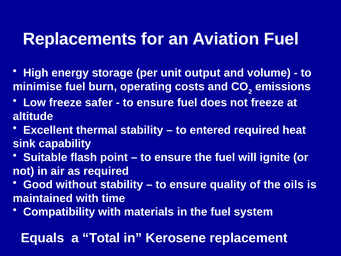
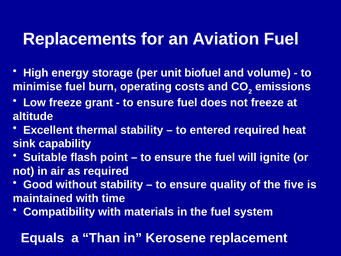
output: output -> biofuel (203, 73)
safer: safer -> grant (99, 103)
oils: oils -> five (294, 184)
Total: Total -> Than (101, 238)
